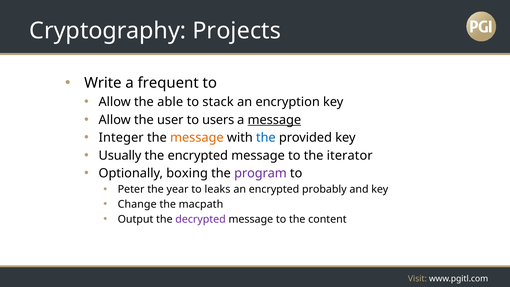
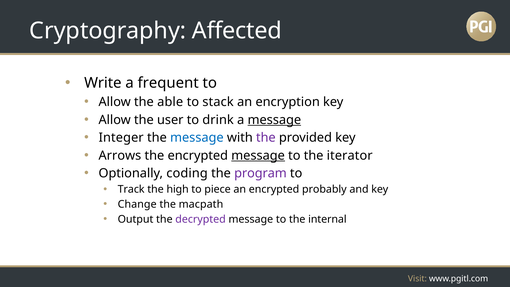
Projects: Projects -> Affected (237, 31)
users: users -> drink (218, 120)
message colour: orange -> blue (197, 138)
the colour: blue -> purple (266, 138)
Usually: Usually -> Arrows (120, 155)
message underline: none -> present (258, 155)
boxing: boxing -> coding (187, 173)
Peter: Peter -> Track (131, 189)
year: year -> high (178, 189)
leaks: leaks -> piece (218, 189)
content: content -> internal (327, 219)
